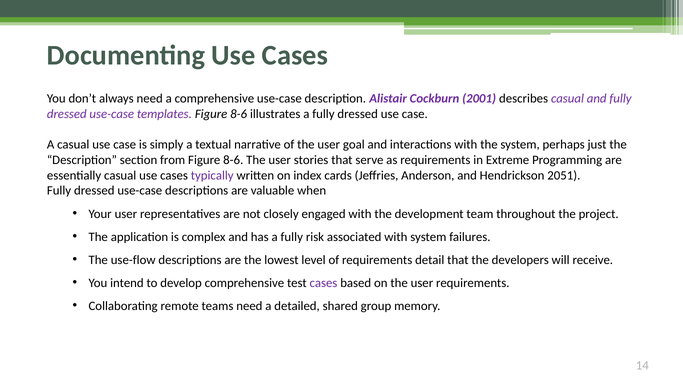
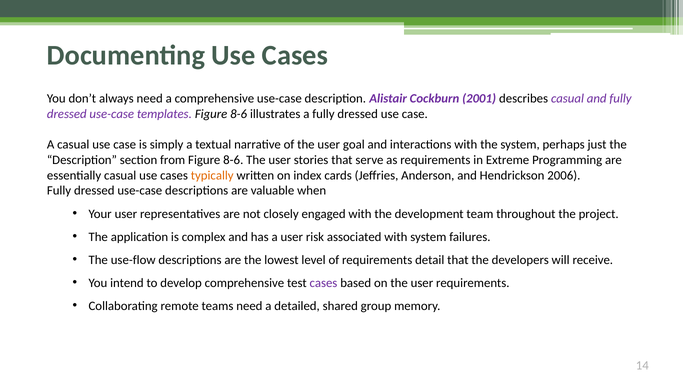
typically colour: purple -> orange (212, 175)
2051: 2051 -> 2006 (564, 175)
has a fully: fully -> user (292, 237)
